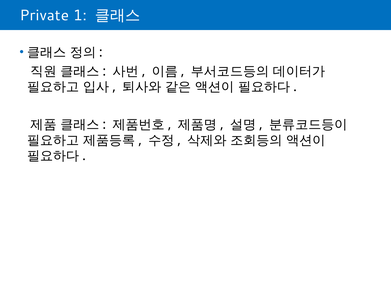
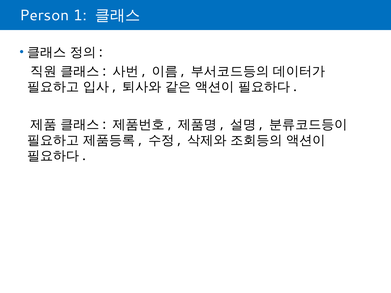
Private: Private -> Person (44, 15)
